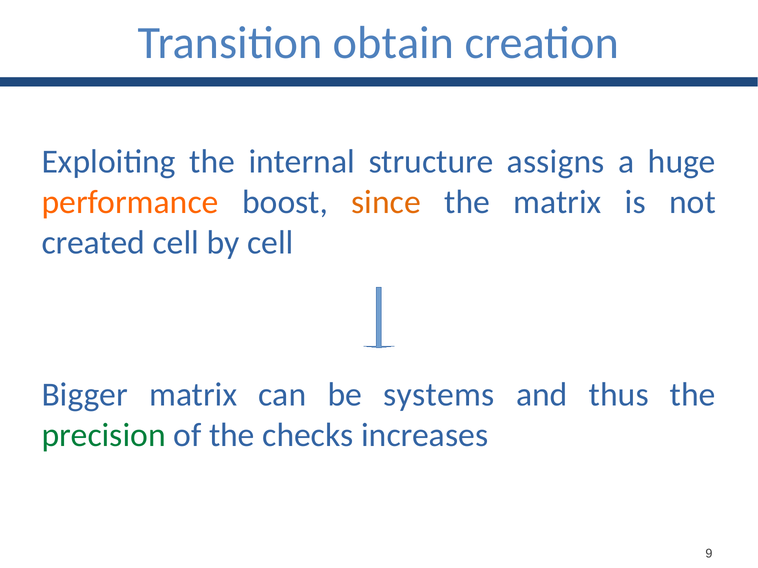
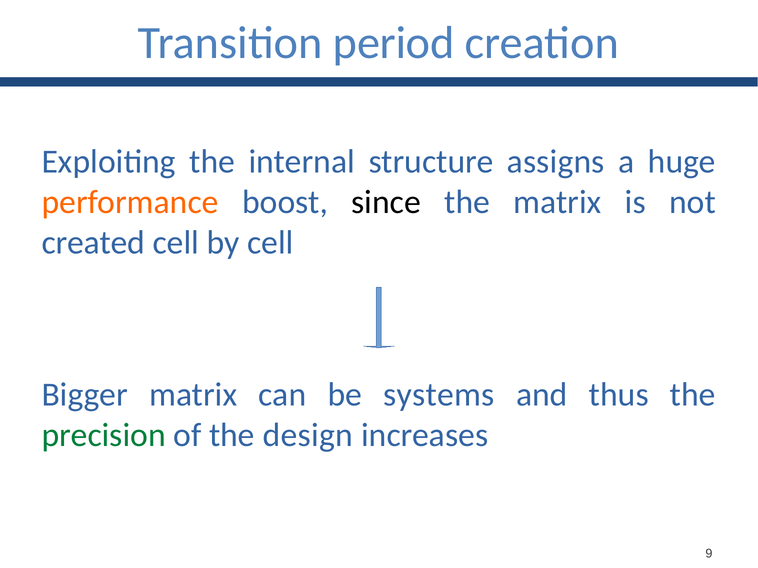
obtain: obtain -> period (394, 43)
since colour: orange -> black (386, 202)
checks: checks -> design (308, 436)
